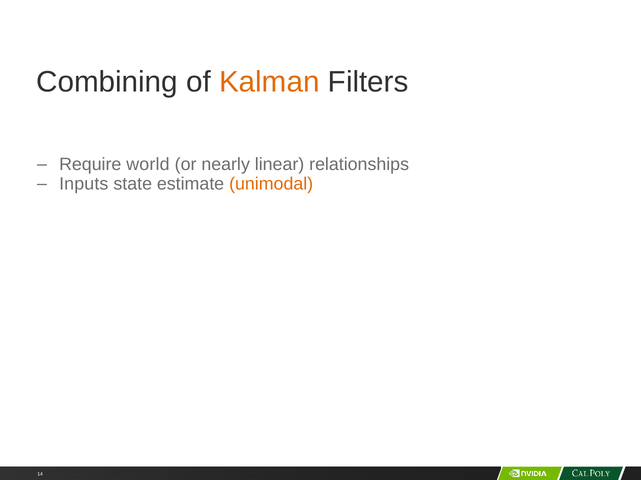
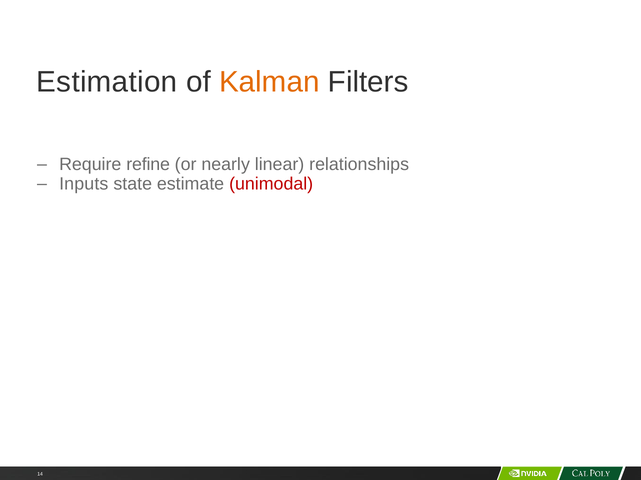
Combining: Combining -> Estimation (107, 82)
world: world -> refine (148, 165)
unimodal colour: orange -> red (271, 184)
